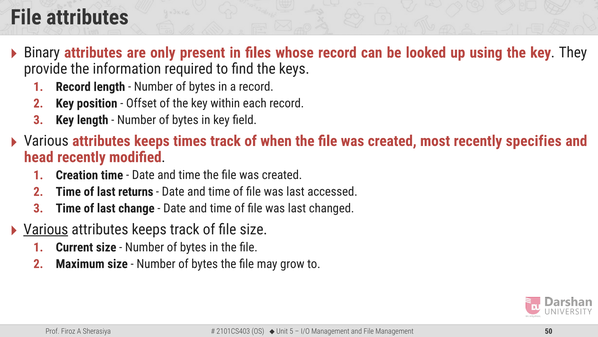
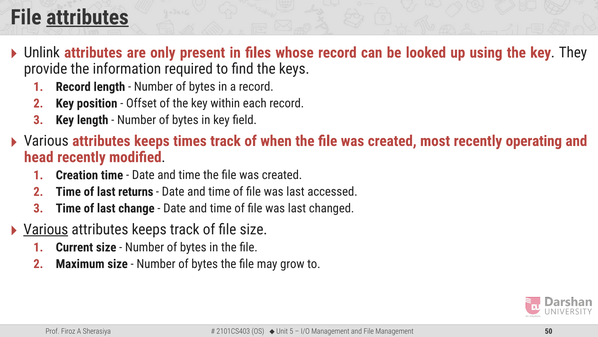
attributes underline: none -> present (87, 17)
Binary: Binary -> Unlink (42, 53)
specifies: specifies -> operating (534, 141)
